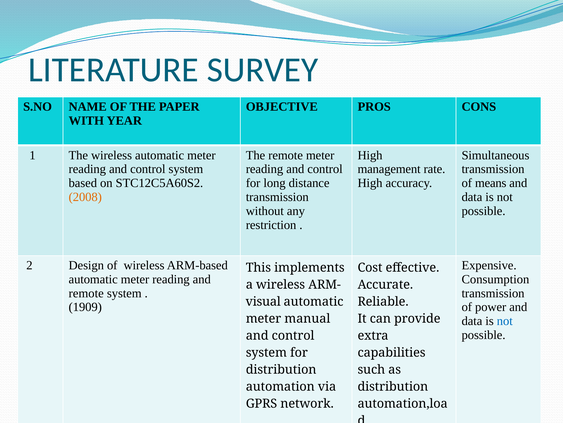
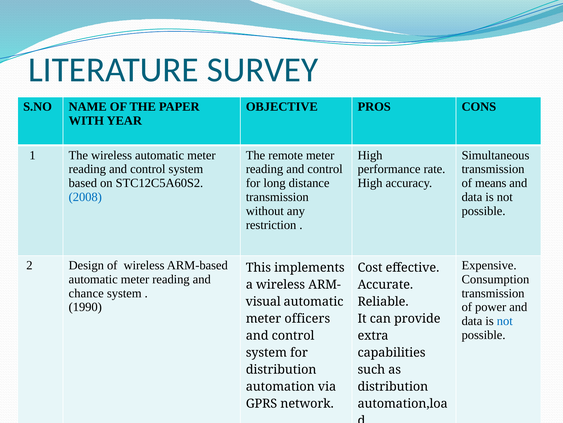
management: management -> performance (389, 169)
2008 colour: orange -> blue (85, 197)
remote: remote -> chance (86, 293)
1909: 1909 -> 1990 (85, 307)
manual: manual -> officers (307, 318)
